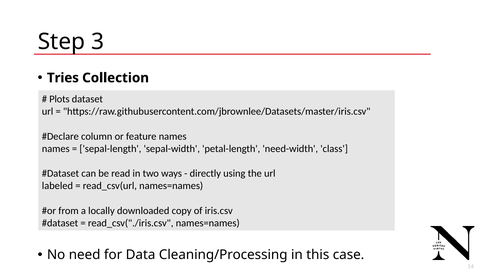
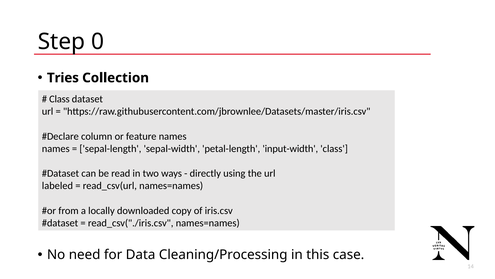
3: 3 -> 0 (98, 42)
Plots: Plots -> Class (59, 99)
need-width: need-width -> input-width (290, 148)
